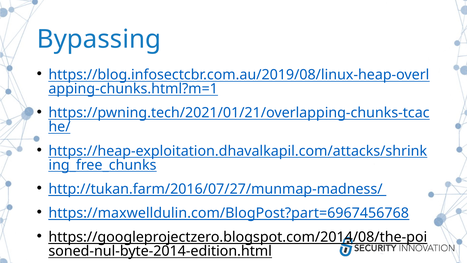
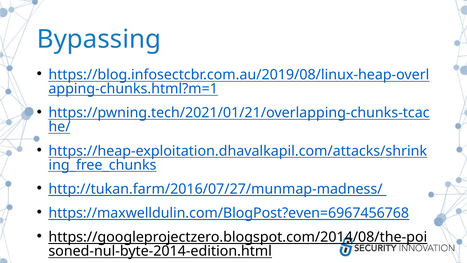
https://maxwelldulin.com/BlogPost?part=6967456768: https://maxwelldulin.com/BlogPost?part=6967456768 -> https://maxwelldulin.com/BlogPost?even=6967456768 (229, 213)
